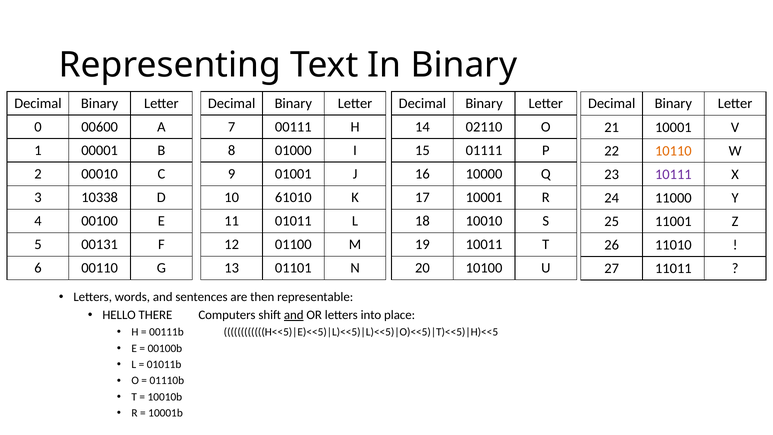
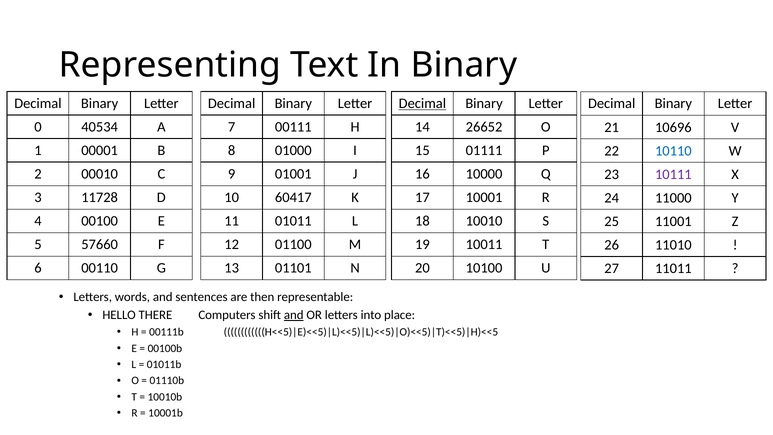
Decimal underline: none -> present (422, 103)
00600: 00600 -> 40534 (100, 127)
02110: 02110 -> 26652 (484, 127)
21 10001: 10001 -> 10696 (673, 127)
10110 colour: orange -> blue (673, 151)
10338: 10338 -> 11728 (100, 197)
61010: 61010 -> 60417 (293, 197)
00131: 00131 -> 57660 (100, 244)
